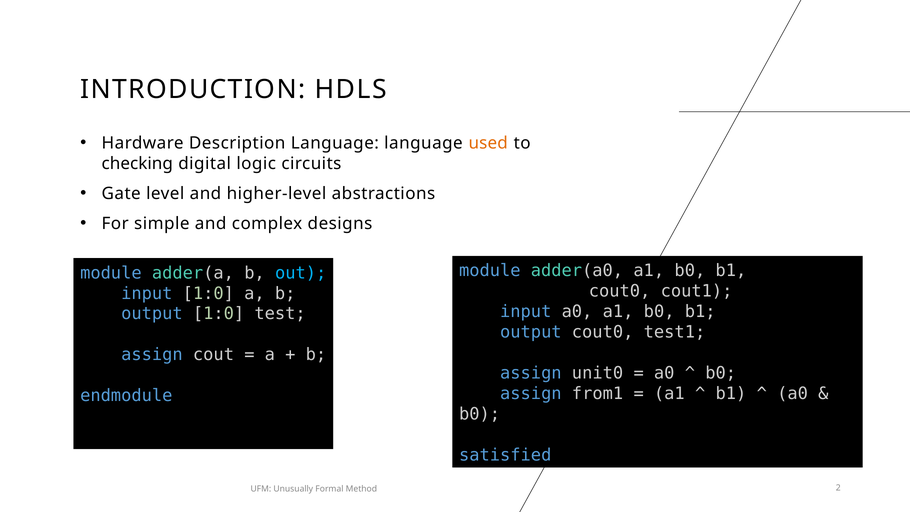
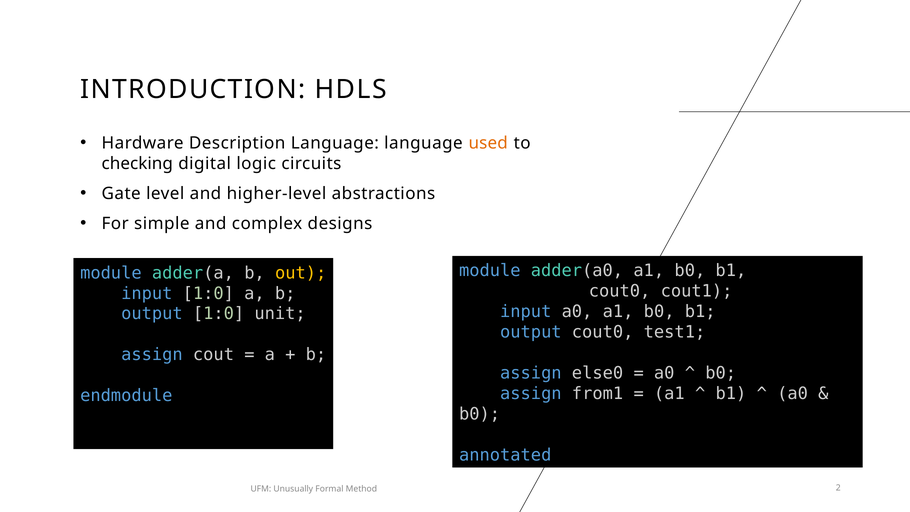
out colour: light blue -> yellow (301, 273)
test: test -> unit (280, 314)
unit0: unit0 -> else0 (598, 373)
satisfied: satisfied -> annotated (505, 455)
